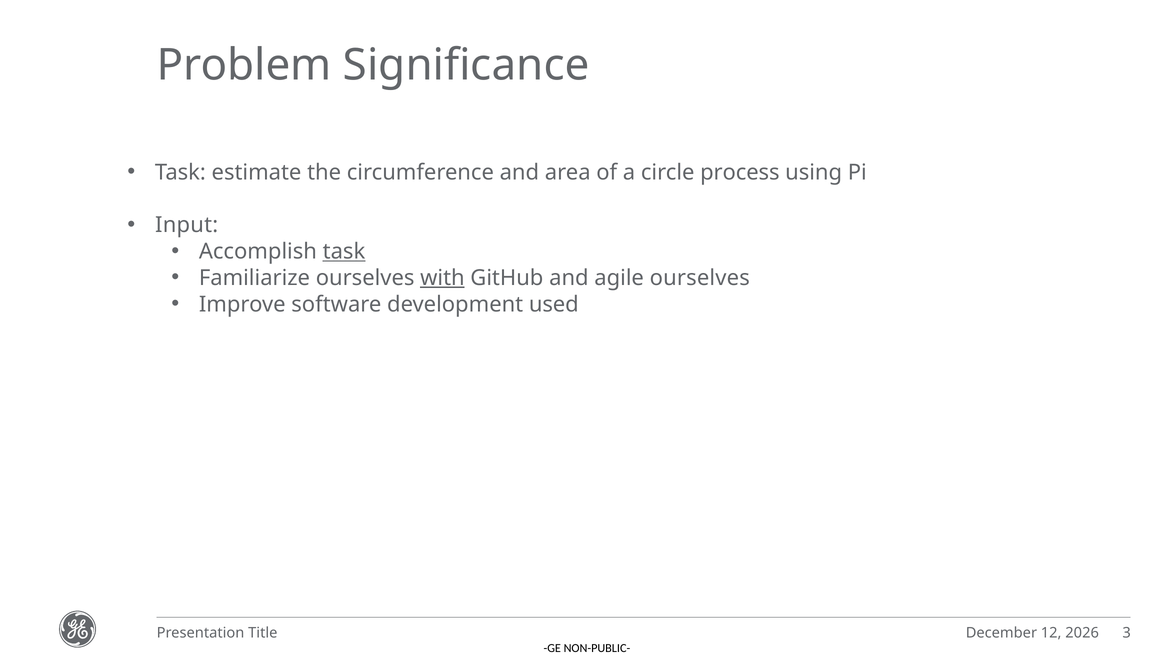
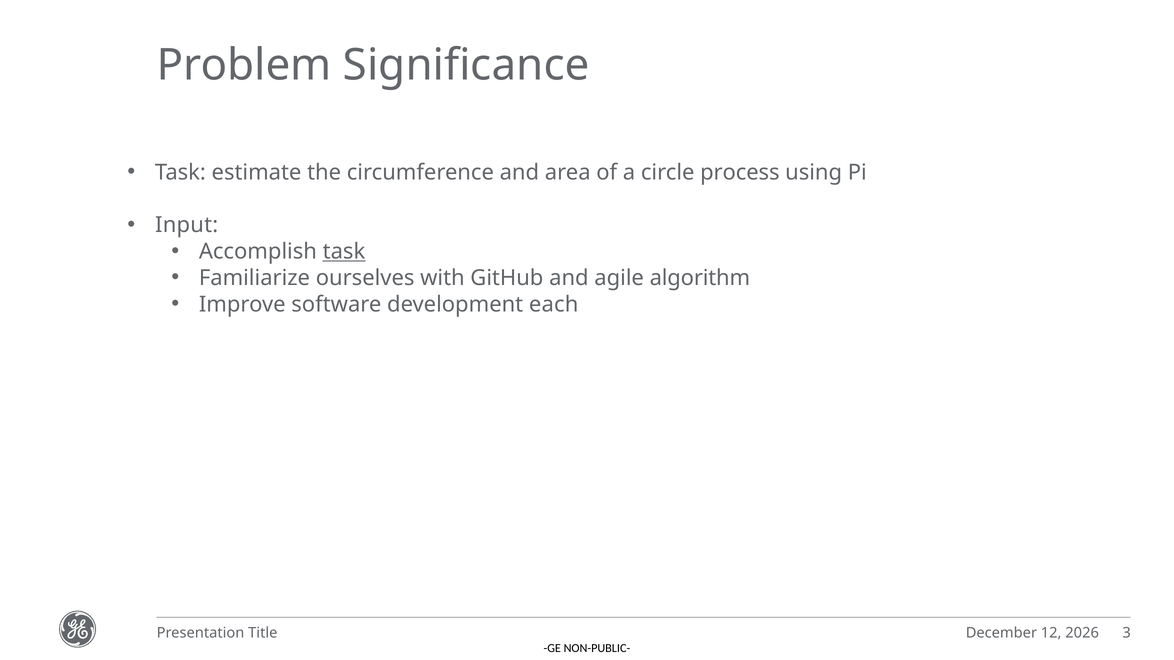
with underline: present -> none (442, 278)
agile ourselves: ourselves -> algorithm (700, 278)
used: used -> each (554, 304)
